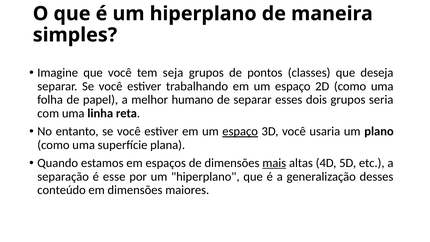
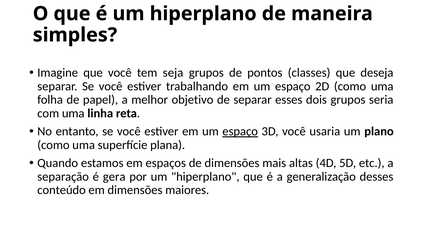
humano: humano -> objetivo (193, 100)
mais underline: present -> none (274, 163)
esse: esse -> gera (114, 176)
